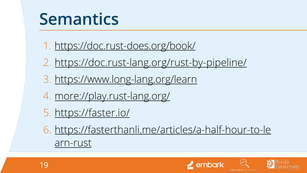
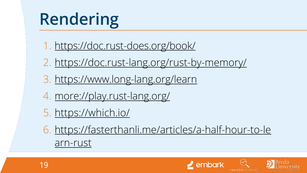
Semantics: Semantics -> Rendering (79, 20)
https://doc.rust-lang.org/rust-by-pipeline/: https://doc.rust-lang.org/rust-by-pipeline/ -> https://doc.rust-lang.org/rust-by-memory/ (151, 63)
https://faster.io/: https://faster.io/ -> https://which.io/ (92, 113)
